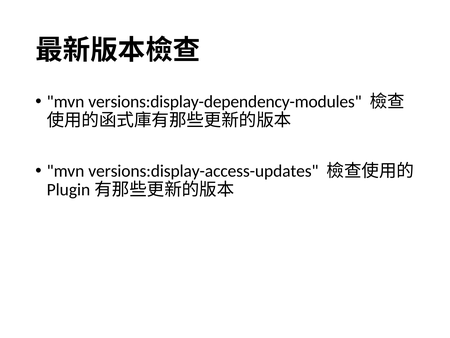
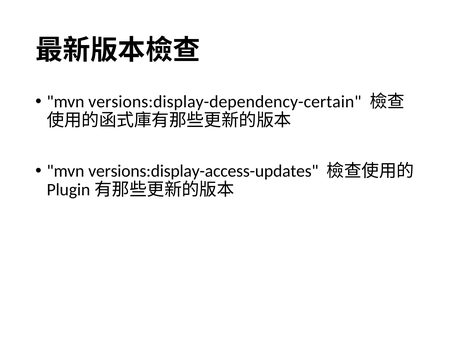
versions:display-dependency-modules: versions:display-dependency-modules -> versions:display-dependency-certain (225, 101)
